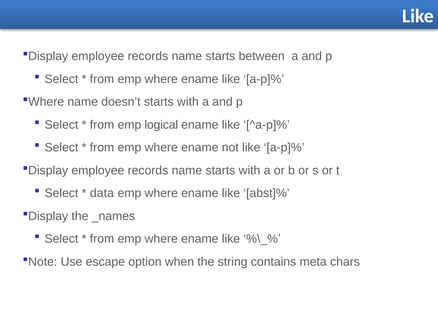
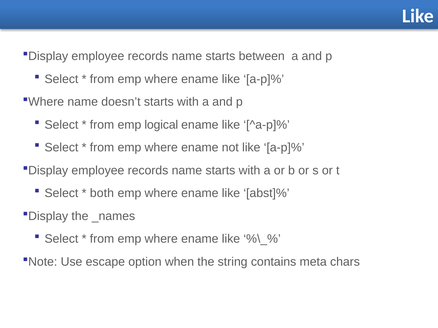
data: data -> both (102, 193)
